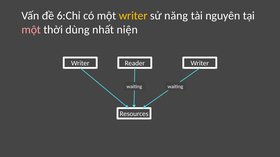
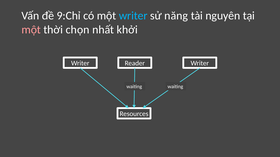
6:Chỉ: 6:Chỉ -> 9:Chỉ (69, 16)
writer colour: yellow -> light blue (133, 16)
dùng: dùng -> chọn (78, 30)
niện: niện -> khởi (127, 30)
